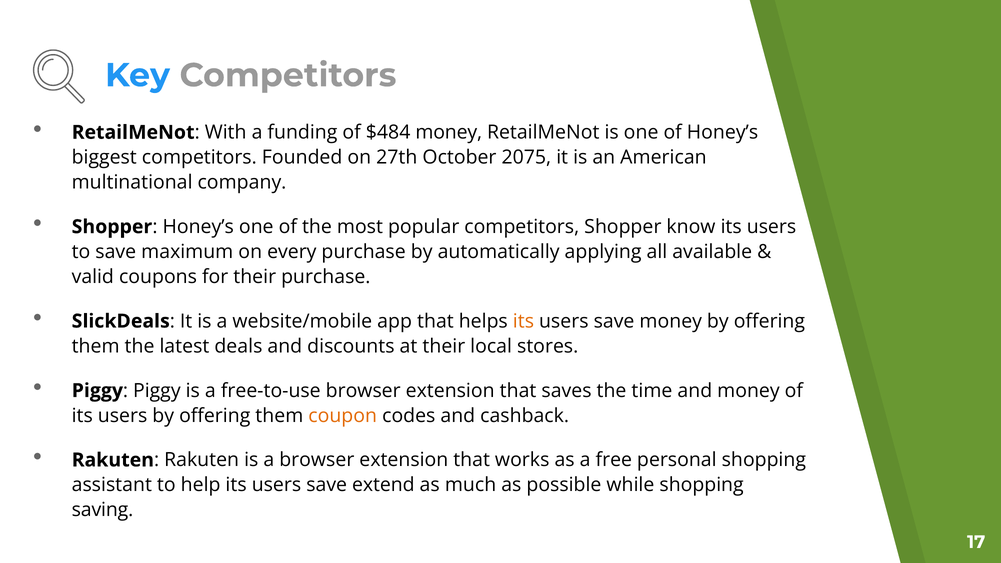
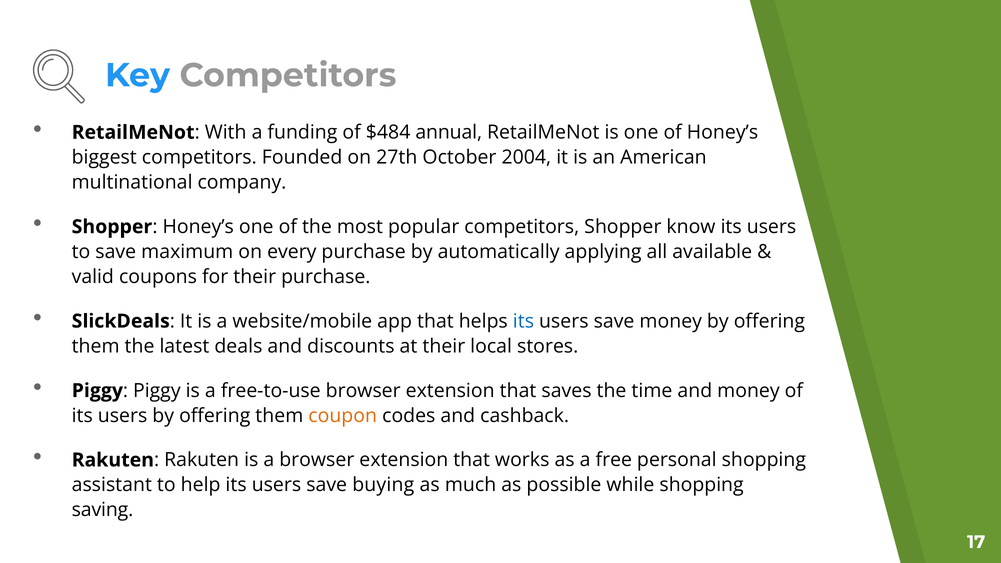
$484 money: money -> annual (449, 132)
2075: 2075 -> 2004 (526, 157)
its colour: orange -> blue (523, 321)
extend: extend -> buying (383, 485)
